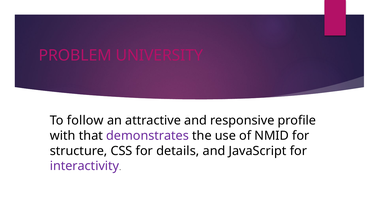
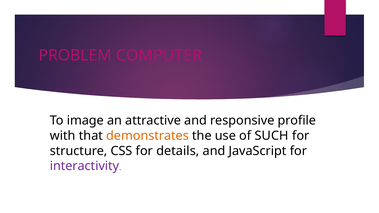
UNIVERSITY: UNIVERSITY -> COMPUTER (159, 55)
follow: follow -> image (85, 121)
demonstrates colour: purple -> orange (148, 136)
NMID: NMID -> SUCH (272, 136)
